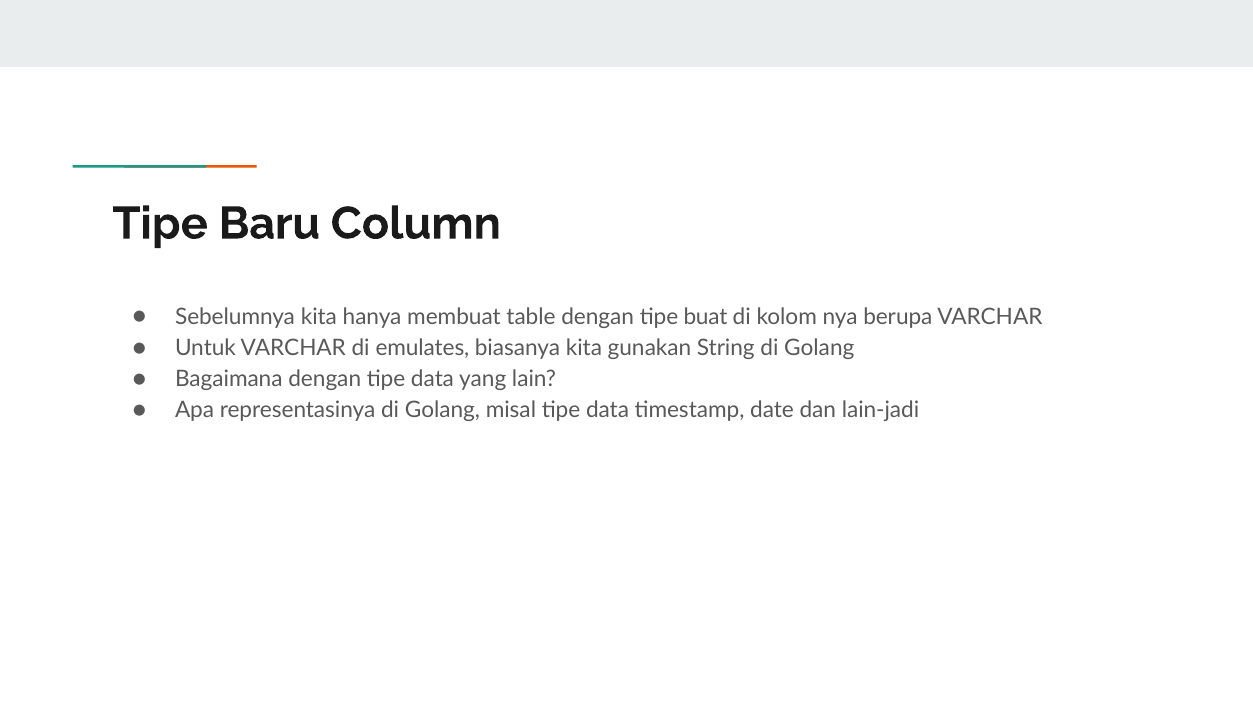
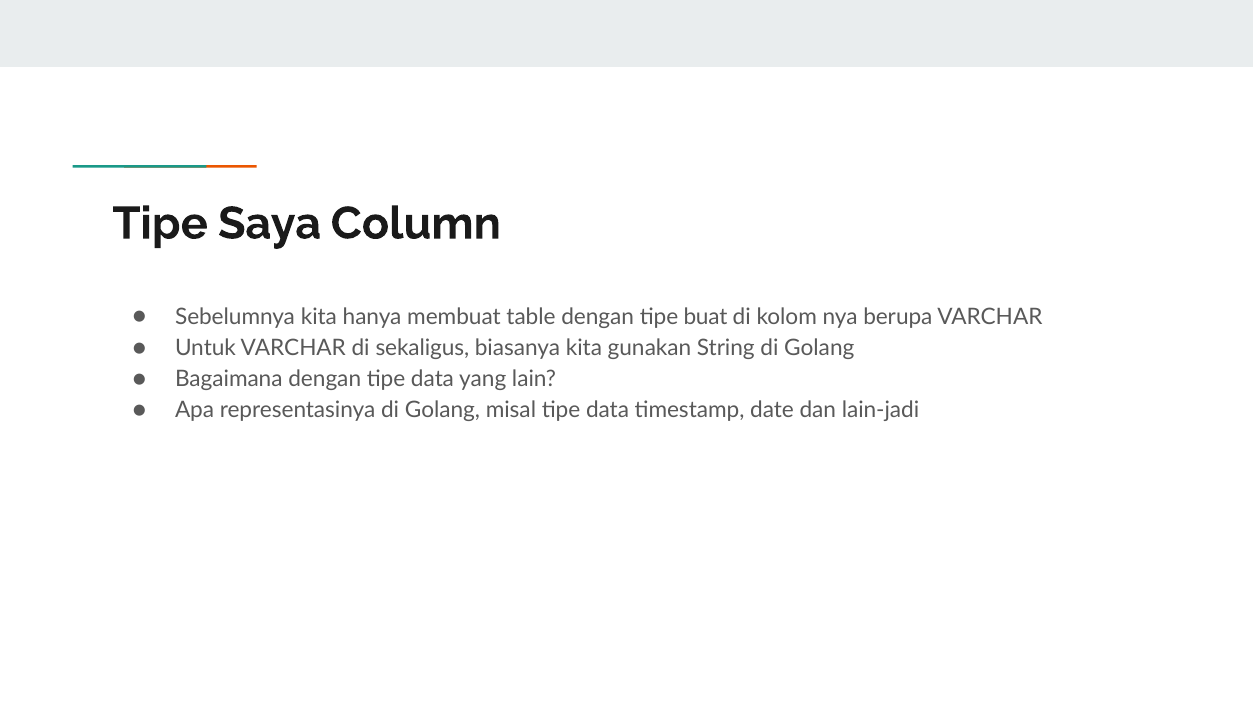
Baru: Baru -> Saya (270, 224)
emulates: emulates -> sekaligus (422, 348)
